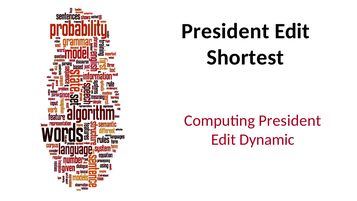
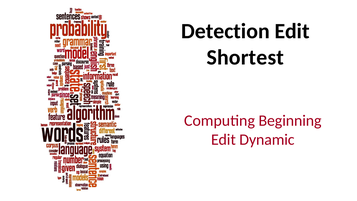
President: President -> Detection (225, 31)
Computing President: President -> Beginning (290, 120)
